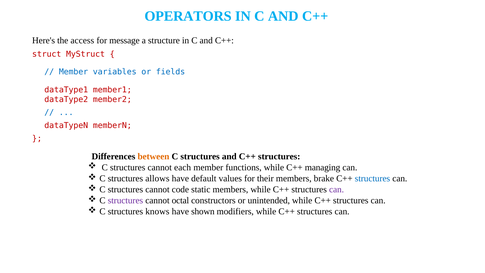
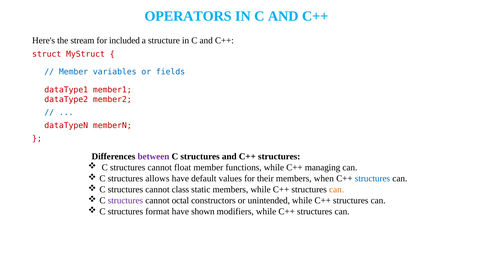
access: access -> stream (82, 40)
message: message -> included (124, 40)
between colour: orange -> purple (153, 156)
each: each -> float (183, 167)
brake: brake -> when (324, 178)
code: code -> class (180, 189)
can colour: purple -> orange (337, 189)
knows: knows -> format (157, 211)
